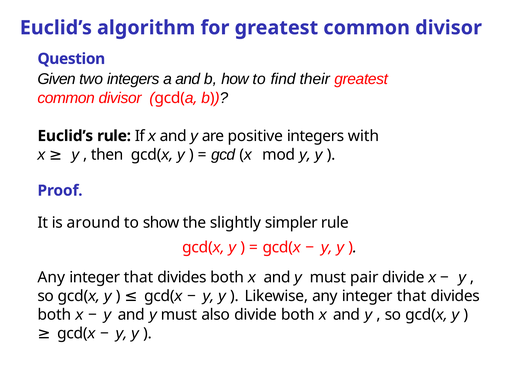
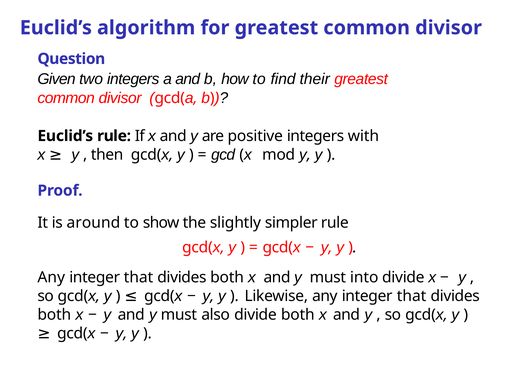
pair: pair -> into (364, 278)
